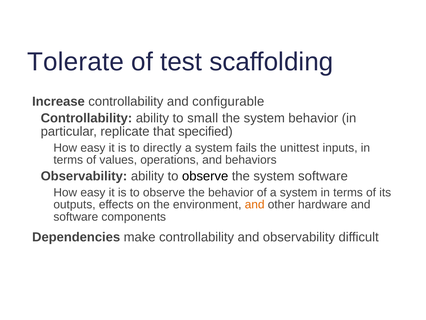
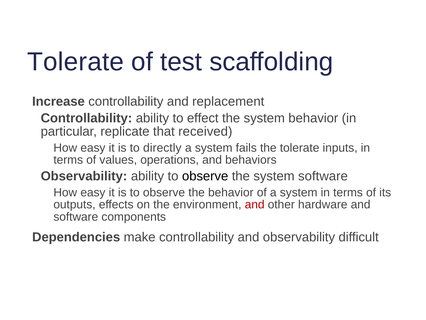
configurable: configurable -> replacement (228, 101)
small: small -> effect (203, 118)
specified: specified -> received (205, 131)
the unittest: unittest -> tolerate (300, 148)
and colour: orange -> red (255, 204)
